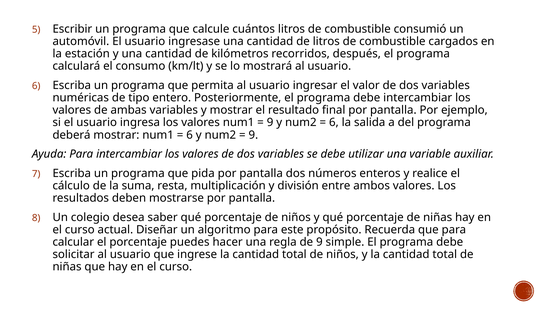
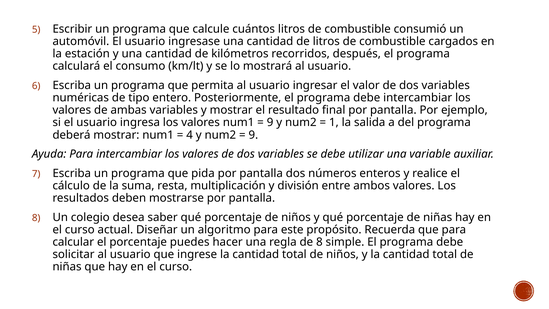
6: 6 -> 1 (334, 122)
6: 6 -> 4 (190, 135)
de 9: 9 -> 8 (319, 242)
